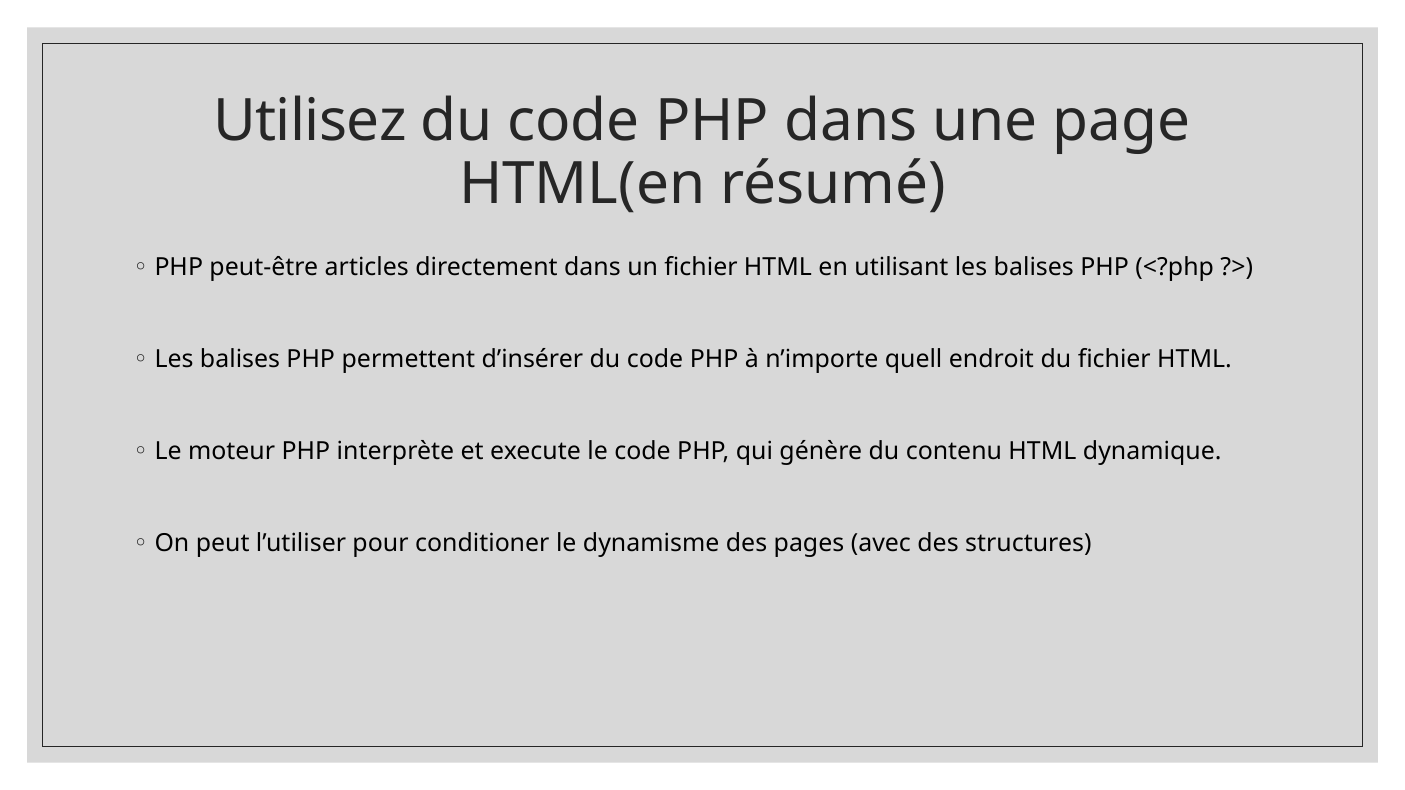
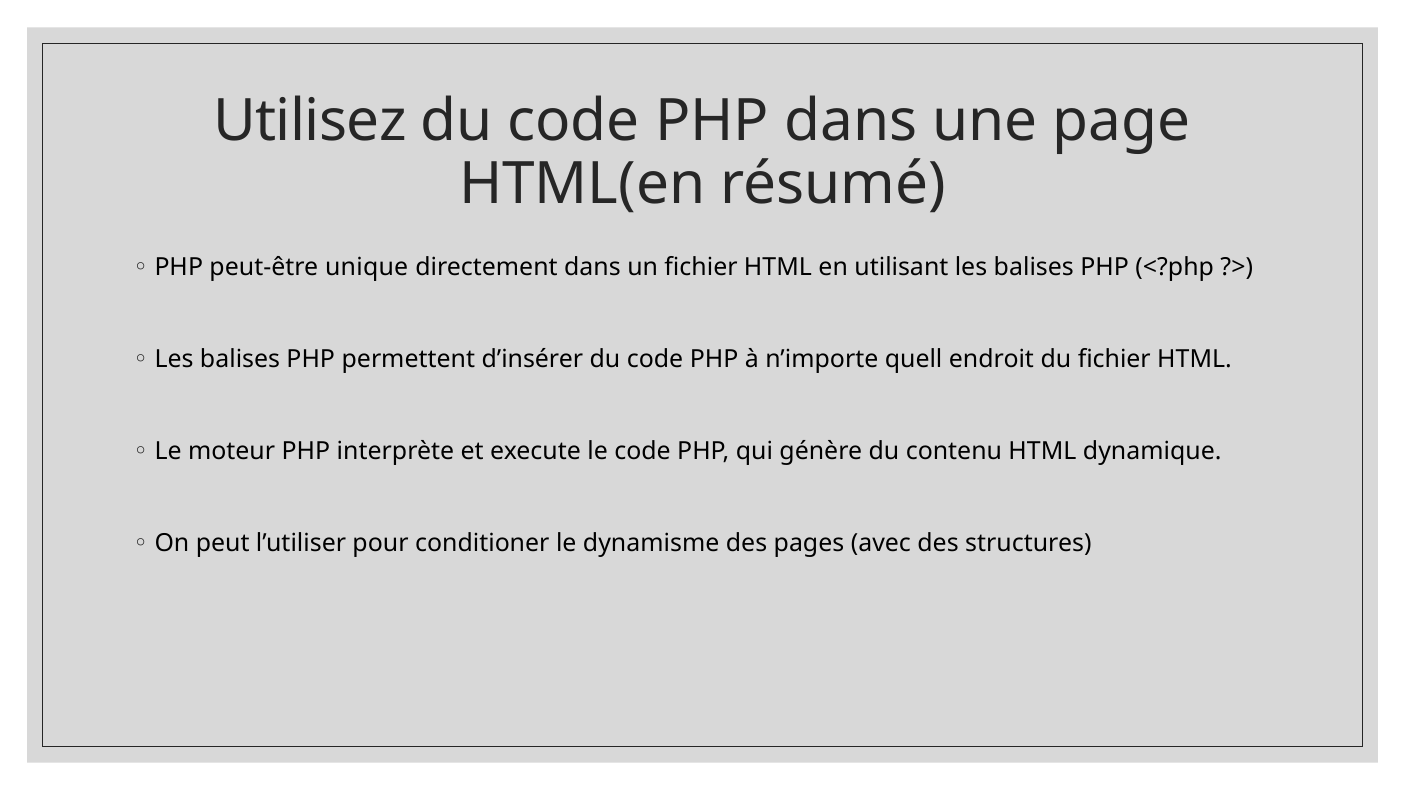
articles: articles -> unique (367, 267)
